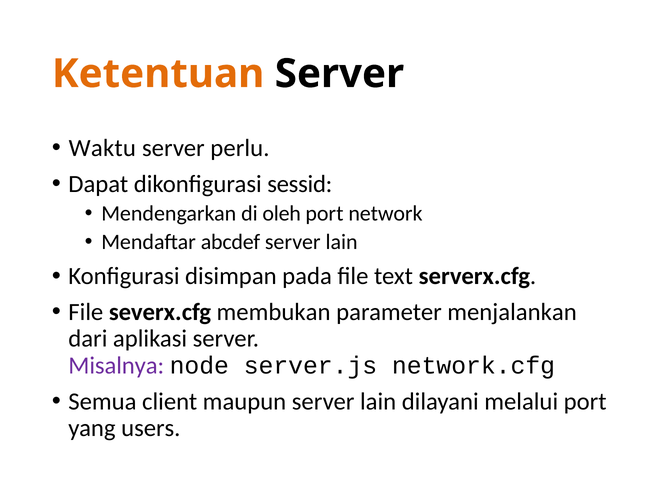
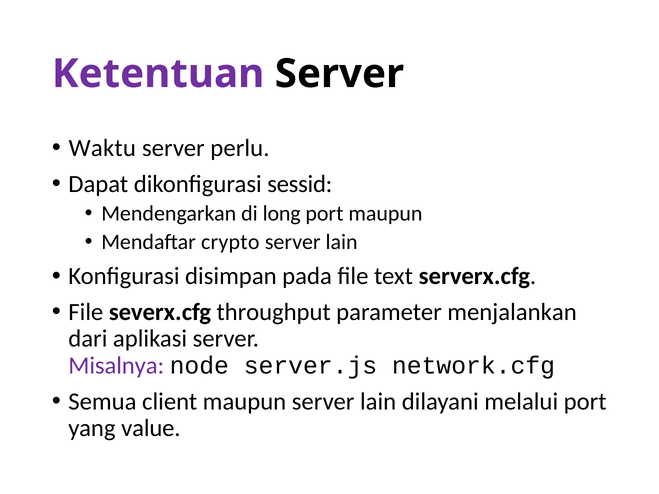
Ketentuan colour: orange -> purple (158, 74)
oleh: oleh -> long (282, 214)
port network: network -> maupun (385, 214)
abcdef: abcdef -> crypto (230, 242)
membukan: membukan -> throughput (274, 312)
users: users -> value (151, 428)
